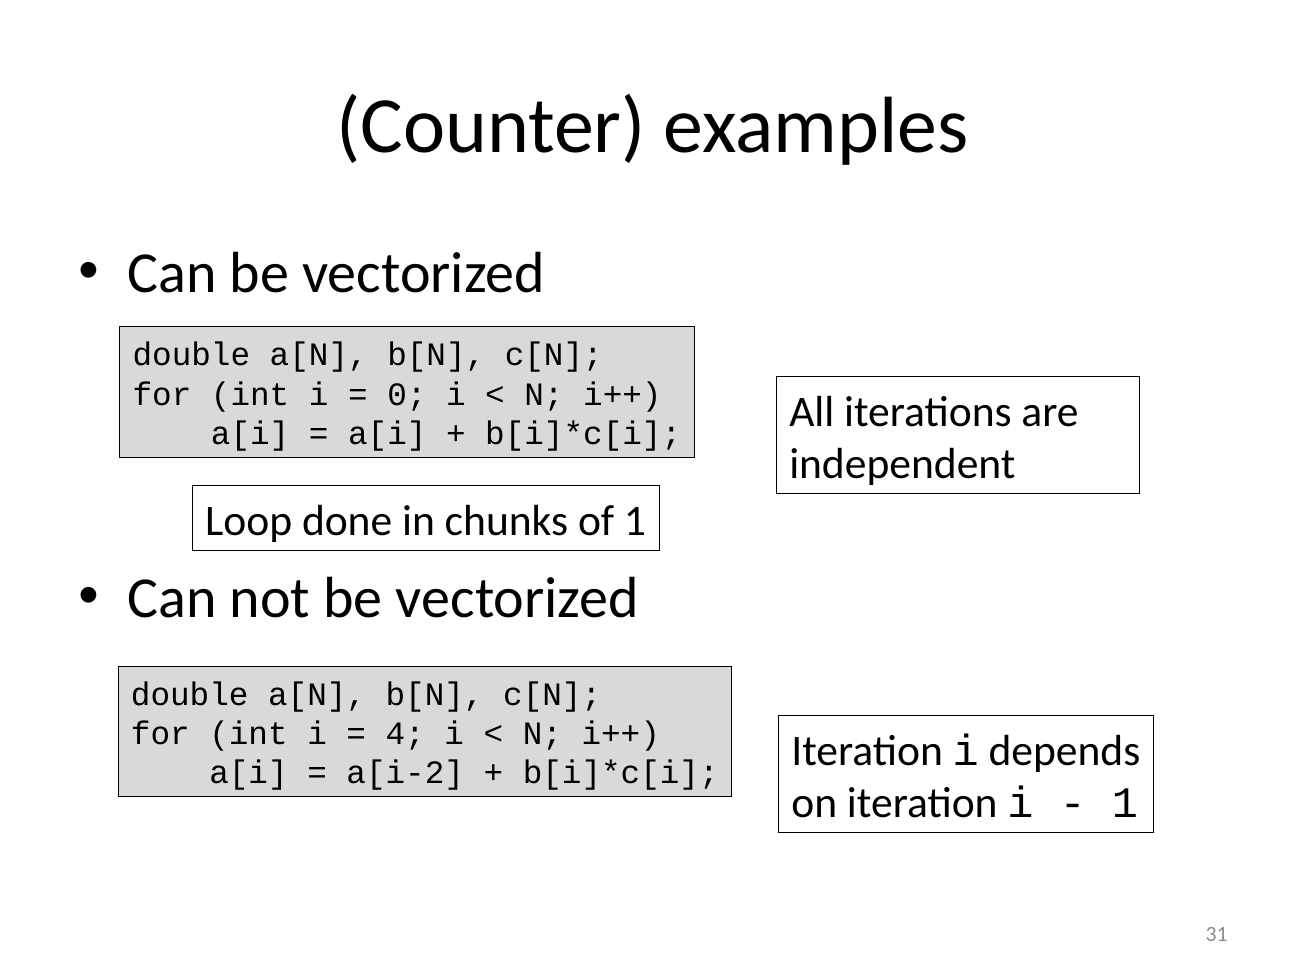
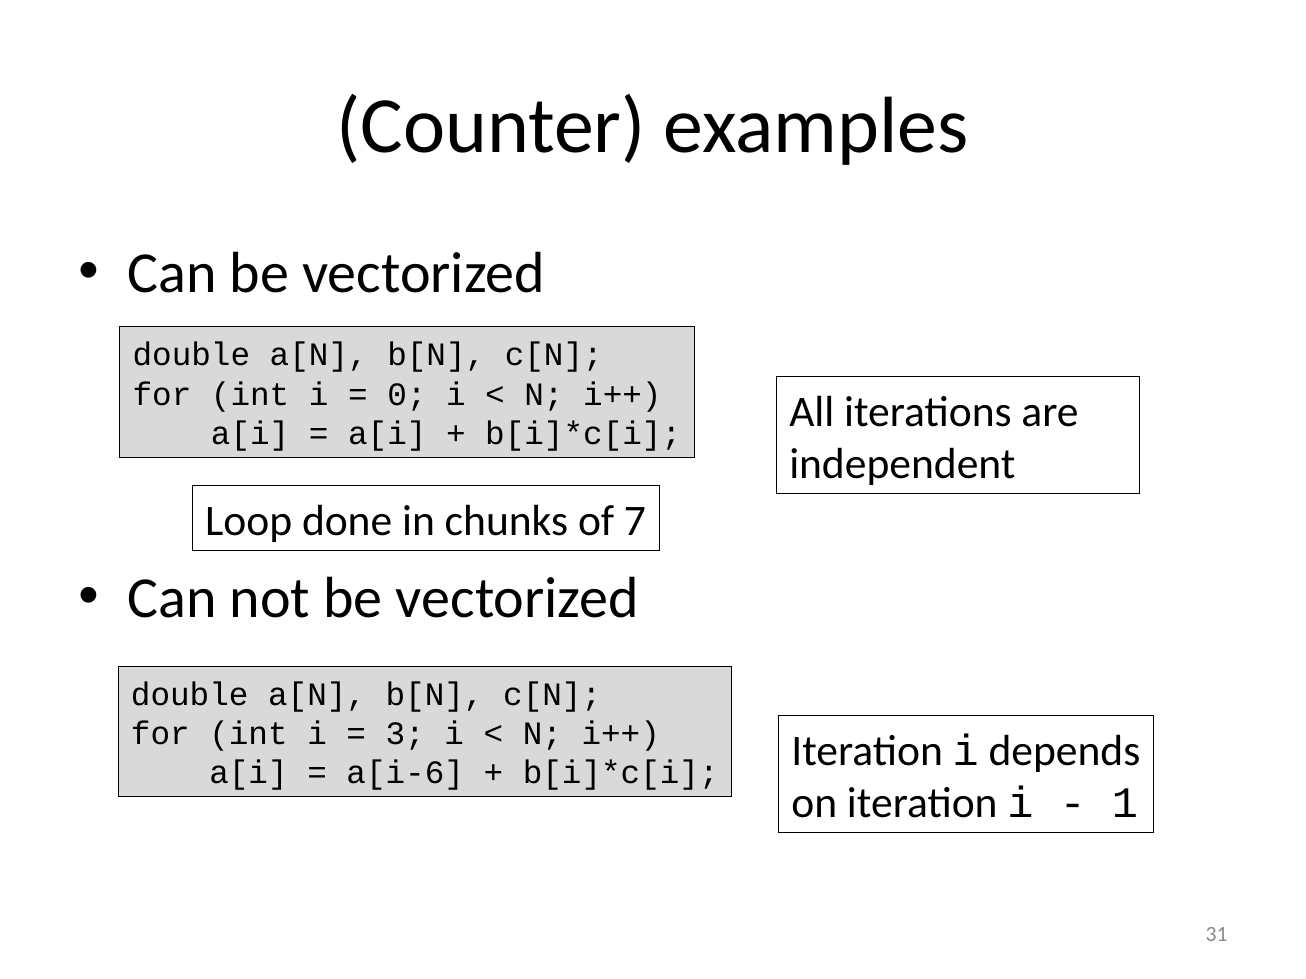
of 1: 1 -> 7 (635, 521)
4: 4 -> 3 (405, 734)
a[i-2: a[i-2 -> a[i-6 (405, 773)
